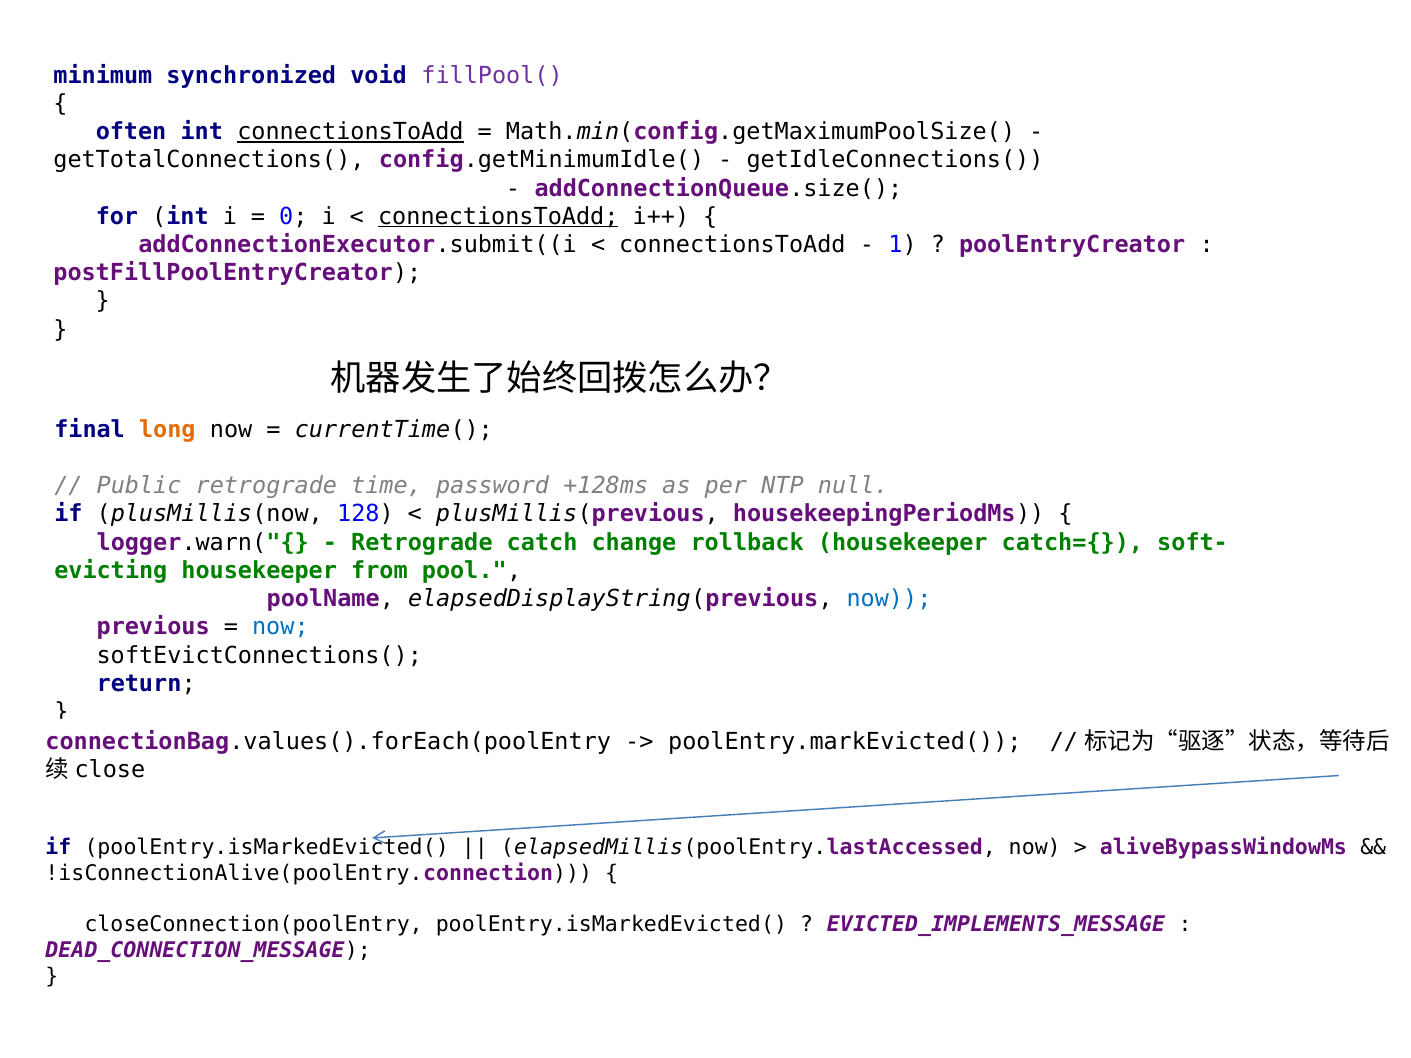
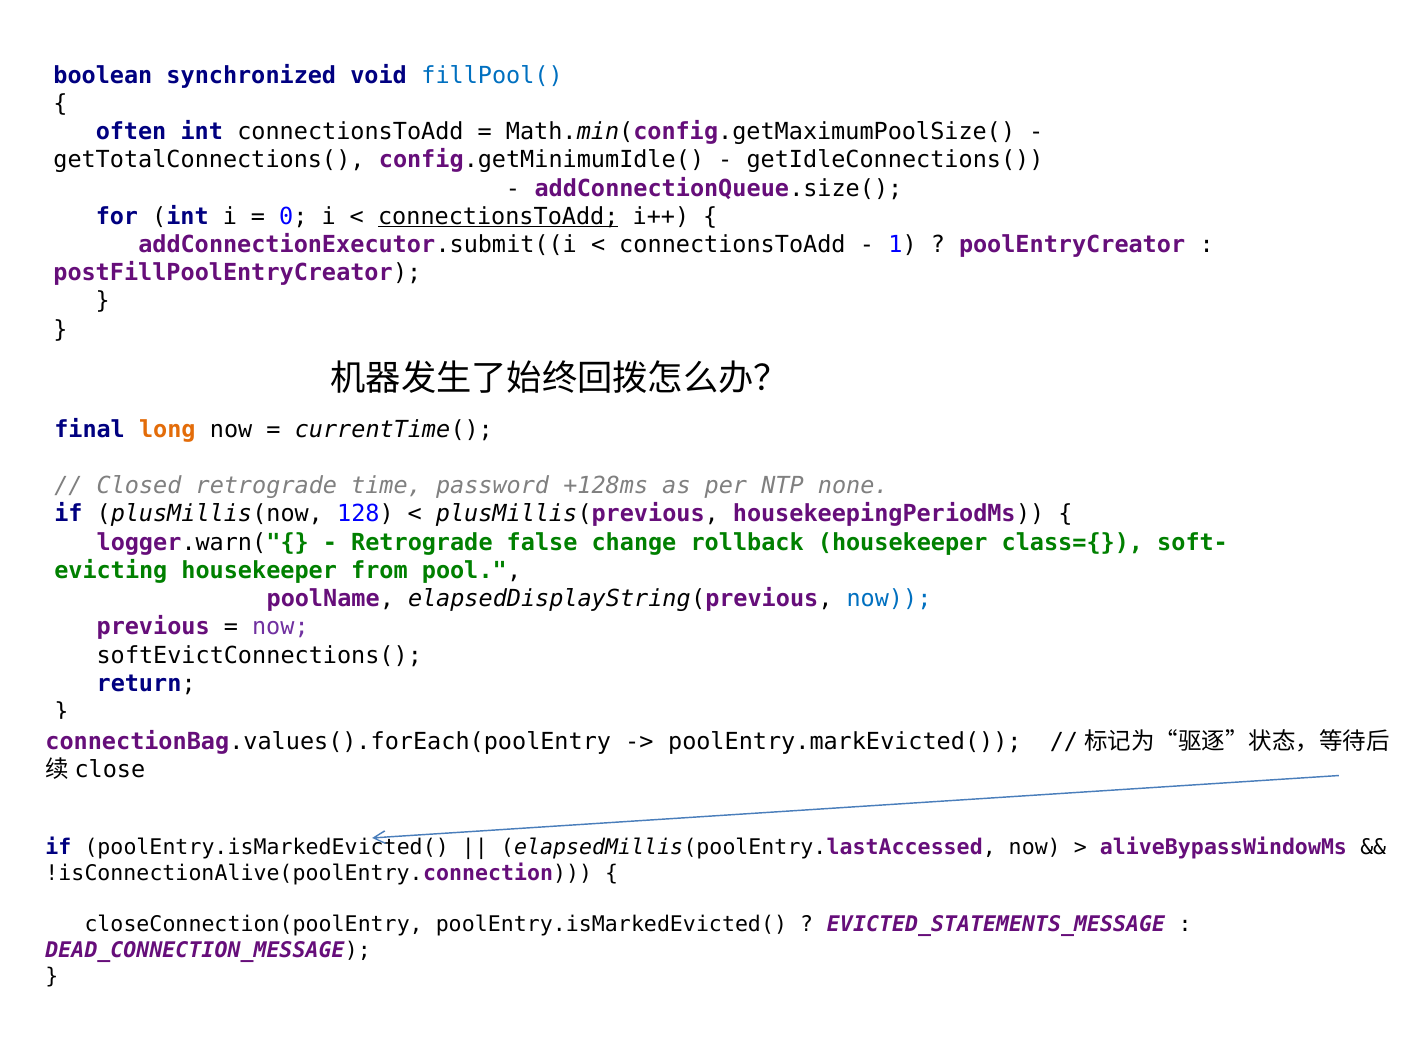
minimum: minimum -> boolean (103, 76)
fillPool( colour: purple -> blue (492, 76)
connectionsToAdd underline: present -> none (350, 132)
Public: Public -> Closed (139, 486)
null: null -> none (853, 486)
catch: catch -> false (542, 543)
catch={: catch={ -> class={ (1072, 543)
now colour: blue -> purple (280, 627)
EVICTED_IMPLEMENTS_MESSAGE: EVICTED_IMPLEMENTS_MESSAGE -> EVICTED_STATEMENTS_MESSAGE (996, 925)
